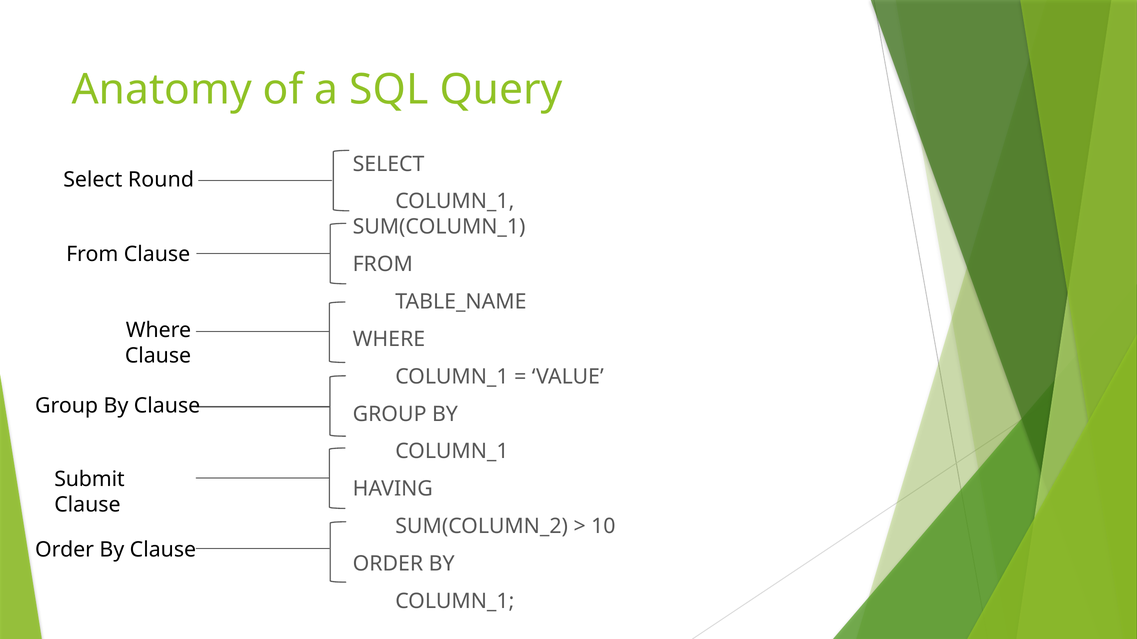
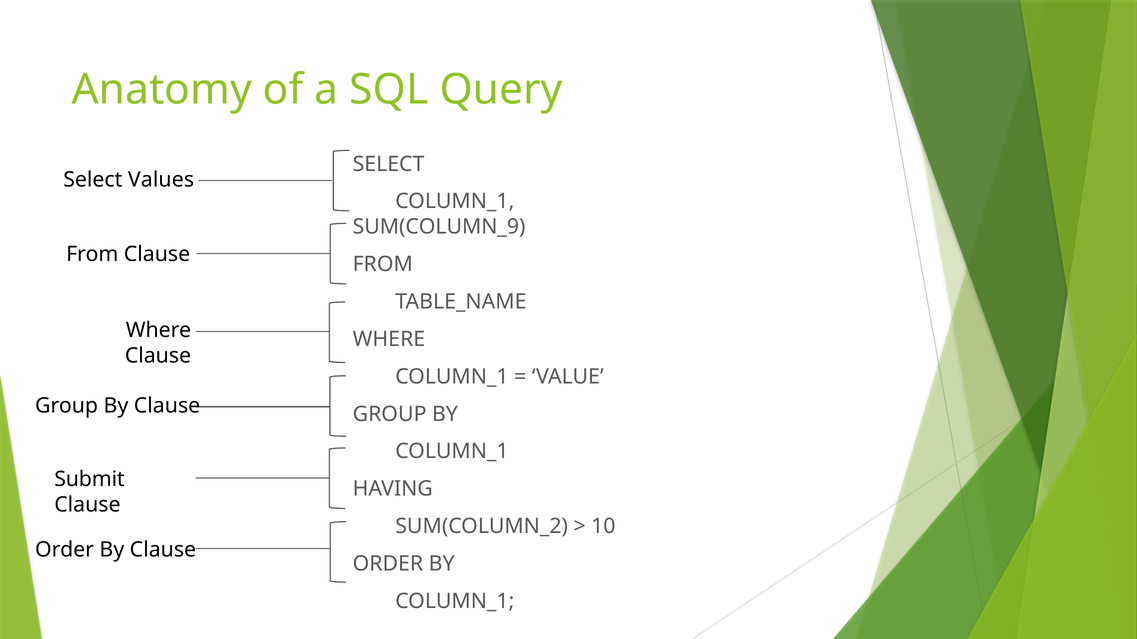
Round: Round -> Values (161, 180)
SUM(COLUMN_1: SUM(COLUMN_1 -> SUM(COLUMN_9 (439, 227)
